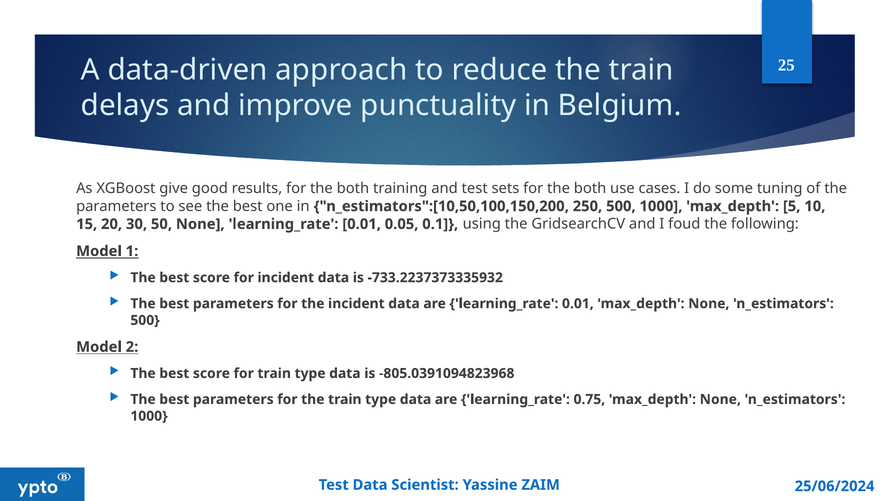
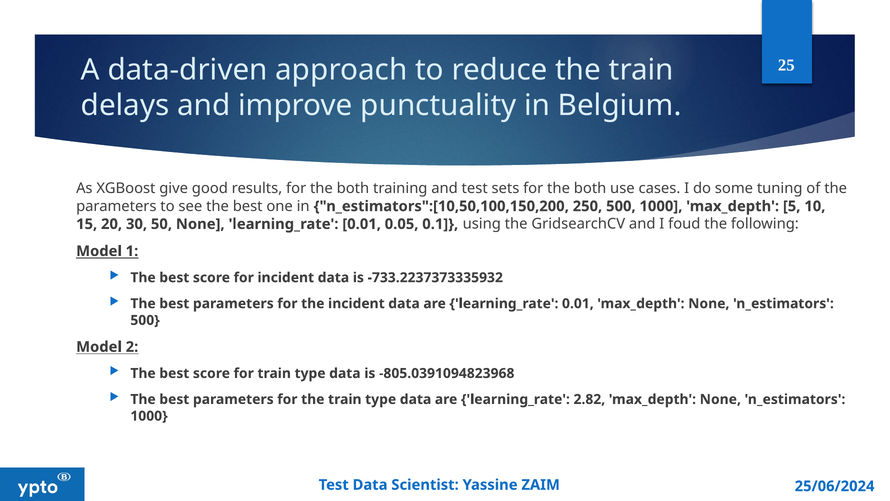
0.75: 0.75 -> 2.82 (589, 399)
